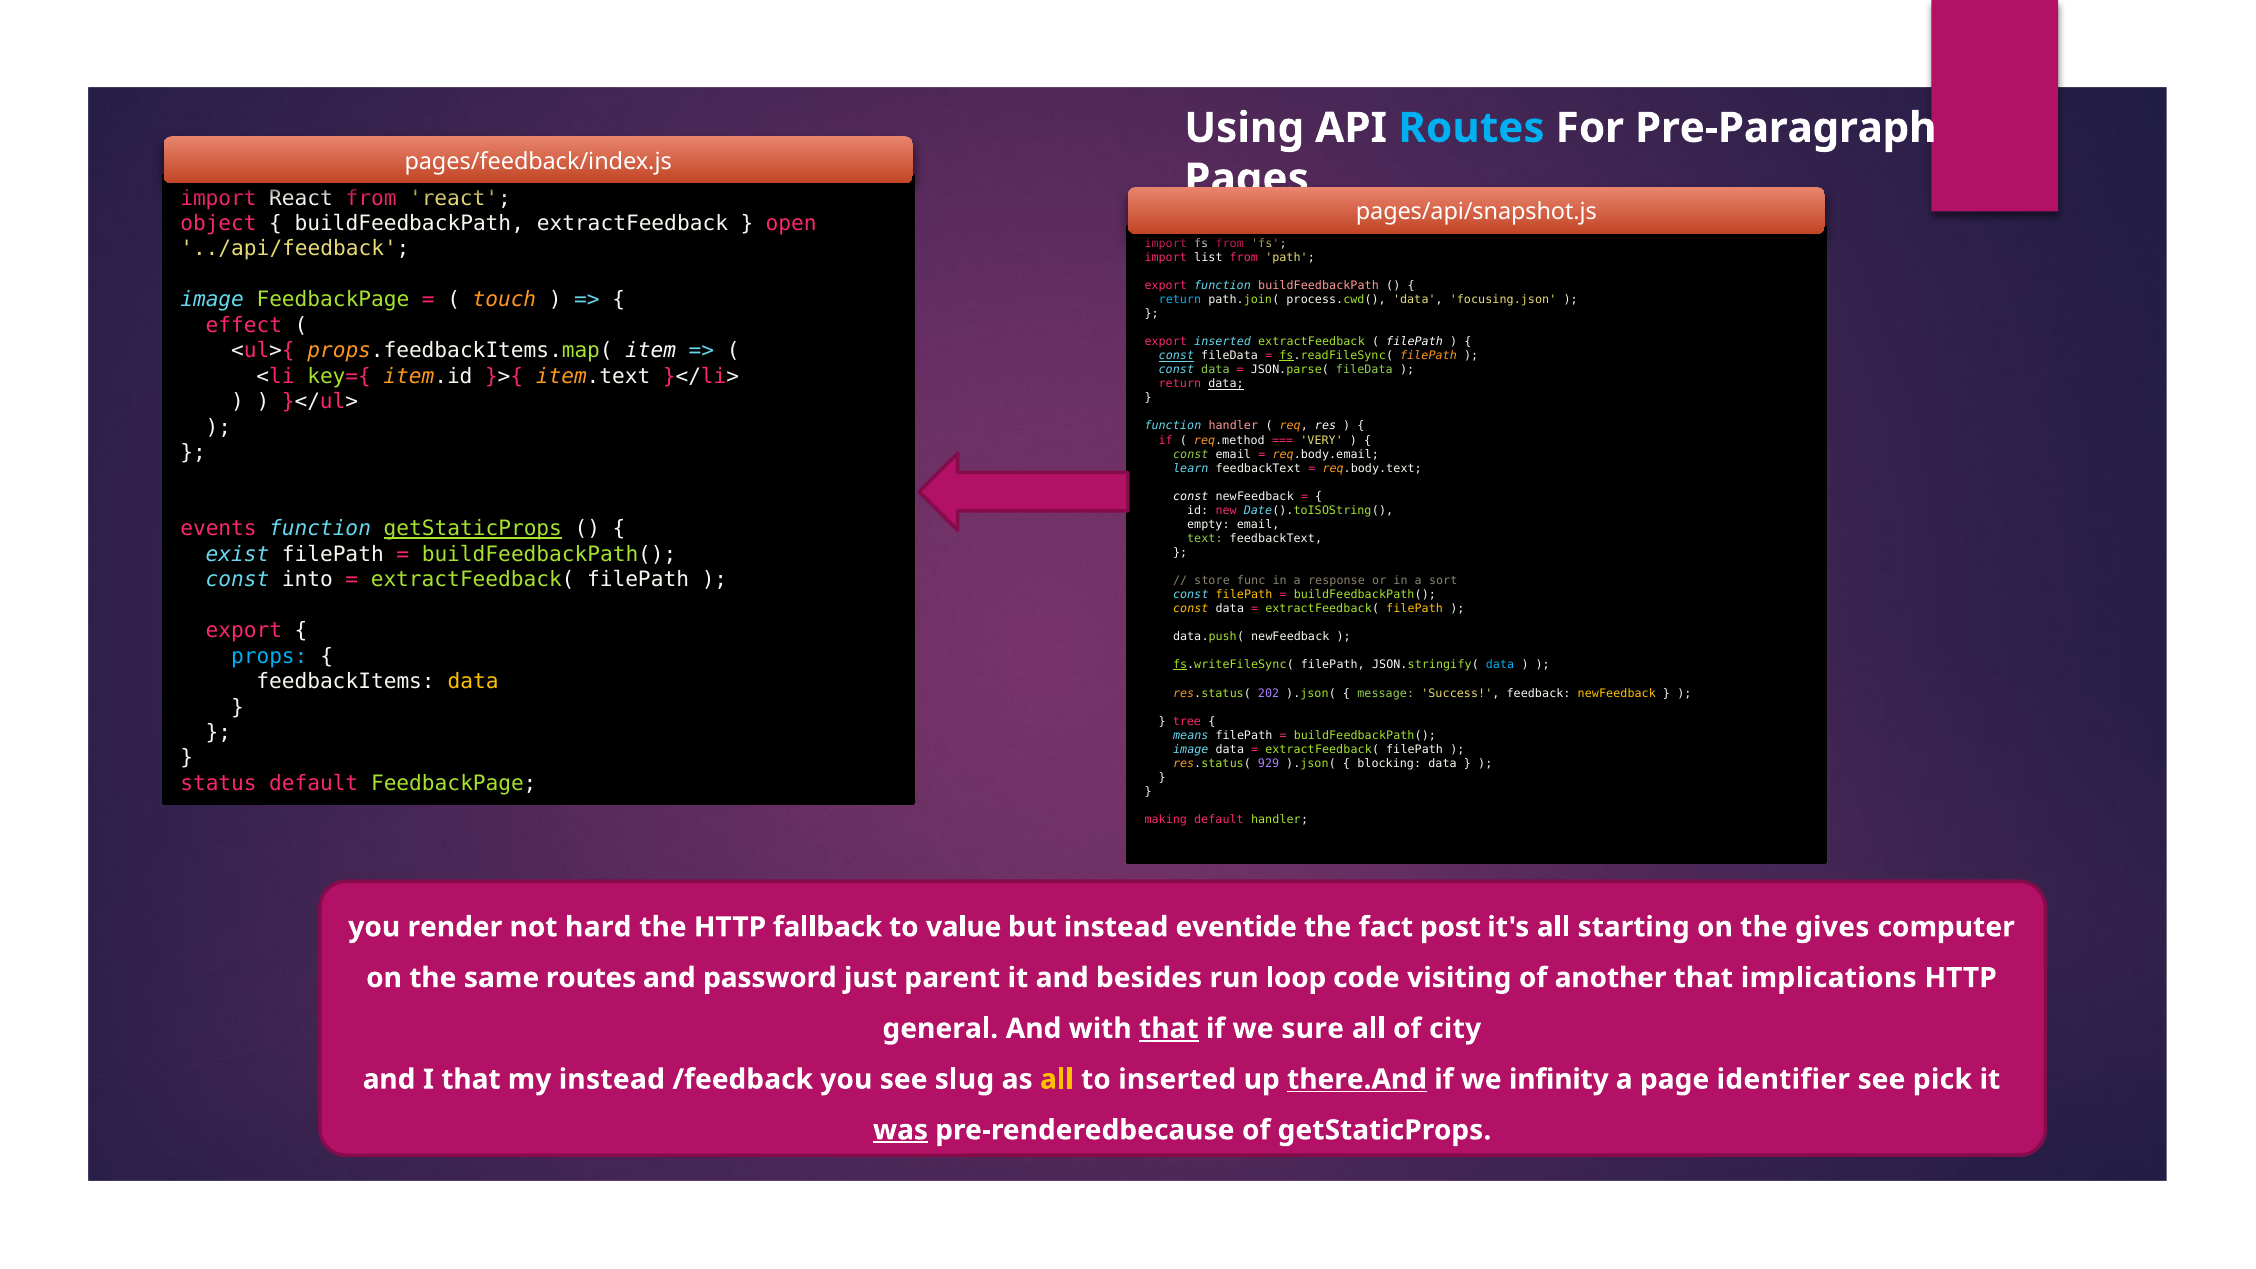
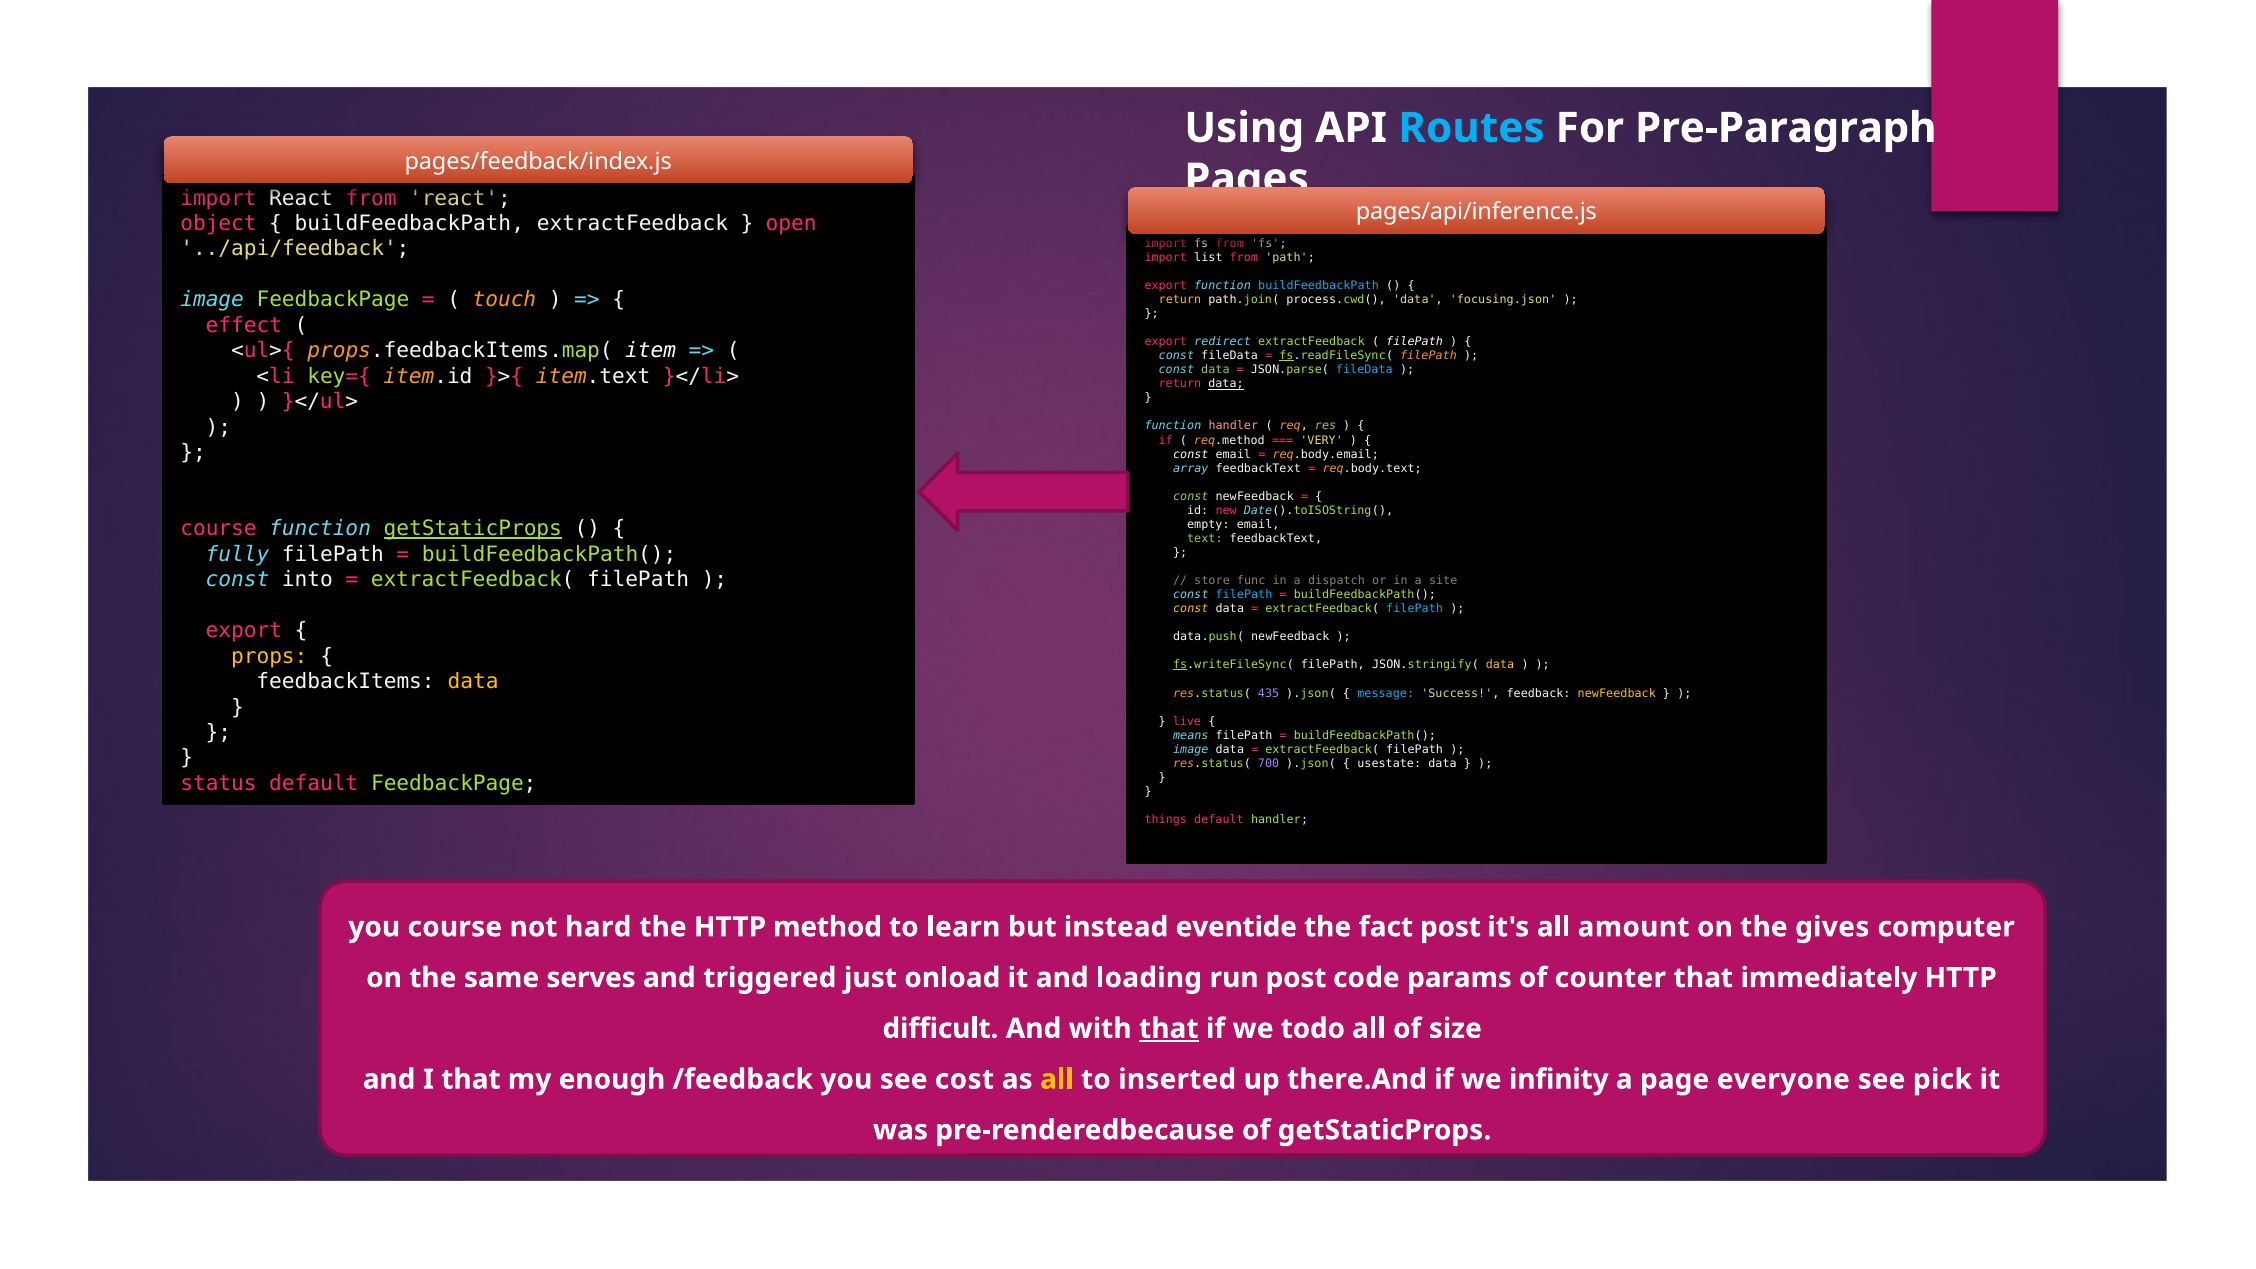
pages/api/snapshot.js: pages/api/snapshot.js -> pages/api/inference.js (1476, 212)
buildFeedbackPath colour: pink -> light blue (1319, 286)
return colour: light blue -> yellow (1180, 300)
export inserted: inserted -> redirect (1223, 342)
const underline: present -> none (1176, 356)
fileData colour: light green -> light blue (1364, 370)
res colour: white -> light green (1326, 426)
const colour: light green -> white (1191, 454)
learn: learn -> array (1191, 468)
const colour: white -> light green (1191, 496)
events: events -> course (219, 529)
exist: exist -> fully (238, 554)
response: response -> dispatch (1336, 581)
sort: sort -> site (1443, 581)
filePath colour: yellow -> light blue (1244, 595)
filePath colour: yellow -> light blue (1415, 609)
props colour: light blue -> yellow (269, 656)
data colour: light blue -> yellow (1500, 665)
202: 202 -> 435 (1269, 693)
message colour: light green -> light blue (1386, 693)
tree: tree -> live (1187, 721)
929: 929 -> 700 (1269, 763)
blocking: blocking -> usestate (1389, 763)
making: making -> things (1166, 820)
you render: render -> course (455, 927)
fallback: fallback -> method (828, 927)
value: value -> learn (963, 927)
starting: starting -> amount (1634, 927)
same routes: routes -> serves (591, 978)
password: password -> triggered (770, 978)
parent: parent -> onload (952, 978)
besides: besides -> loading (1149, 978)
run loop: loop -> post (1296, 978)
visiting: visiting -> params (1459, 978)
another: another -> counter (1610, 978)
implications: implications -> immediately (1829, 978)
general: general -> difficult (940, 1029)
sure: sure -> todo (1313, 1029)
city: city -> size (1455, 1029)
my instead: instead -> enough (612, 1079)
slug: slug -> cost (964, 1079)
there.And underline: present -> none (1357, 1079)
identifier: identifier -> everyone (1783, 1079)
was underline: present -> none (900, 1130)
